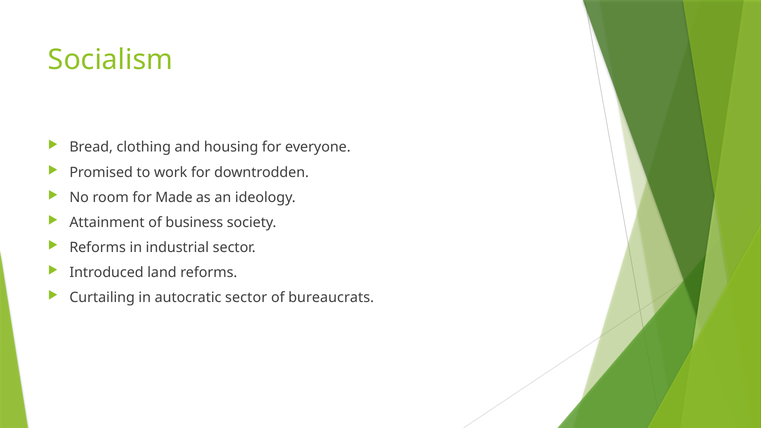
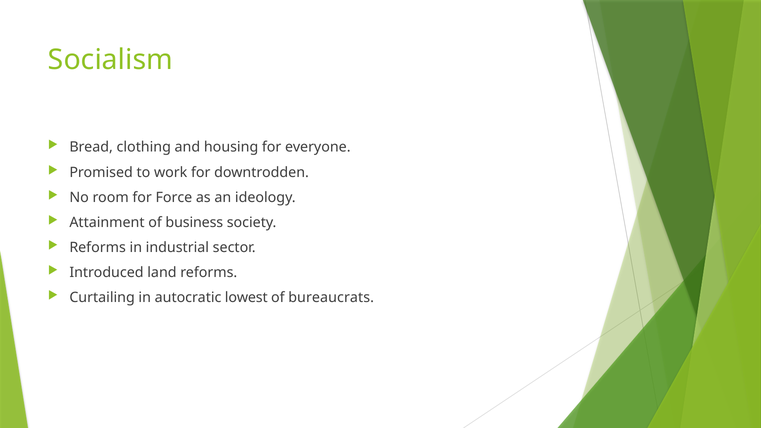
Made: Made -> Force (174, 197)
autocratic sector: sector -> lowest (246, 298)
